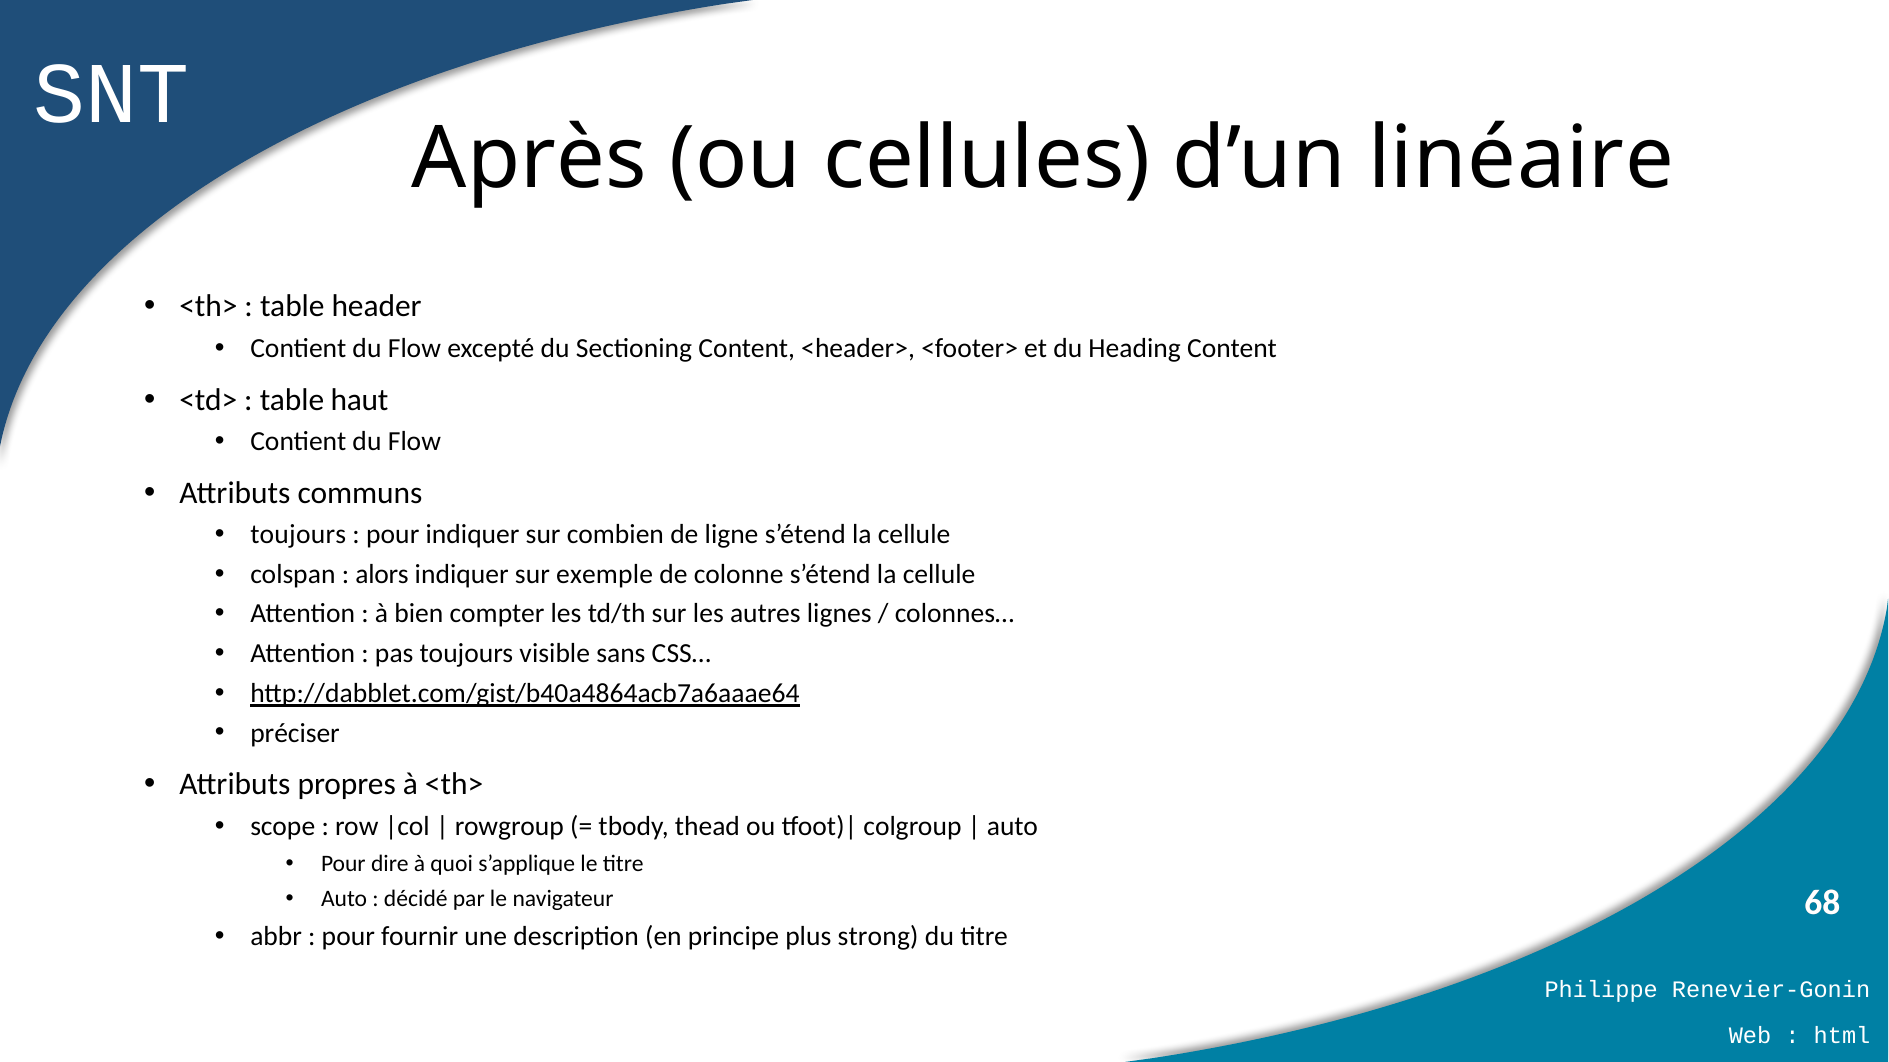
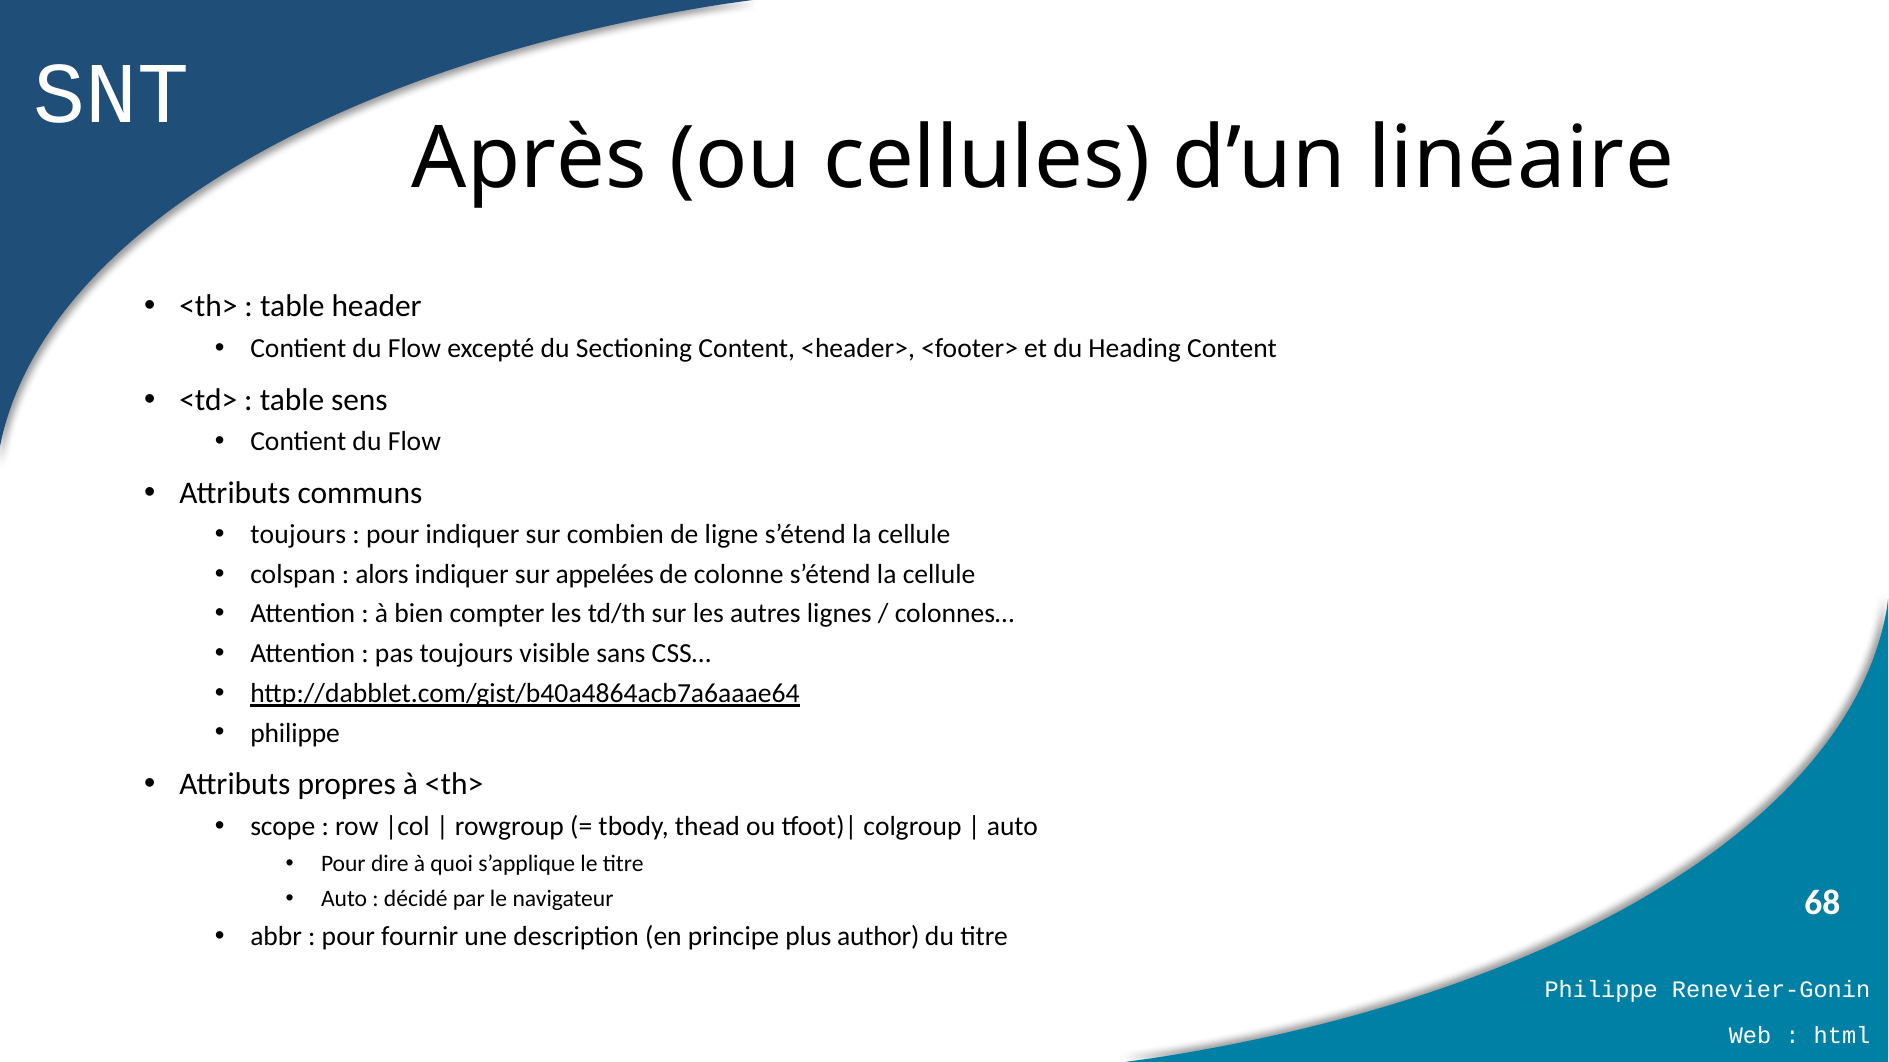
haut: haut -> sens (359, 400)
exemple: exemple -> appelées (605, 575)
préciser: préciser -> philippe (295, 733)
strong: strong -> author (878, 937)
